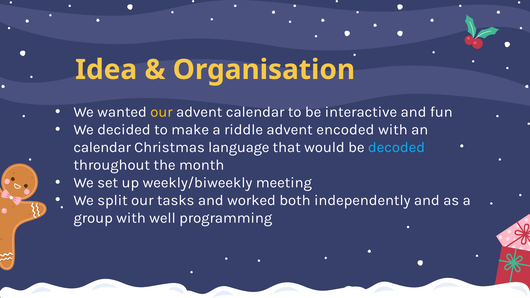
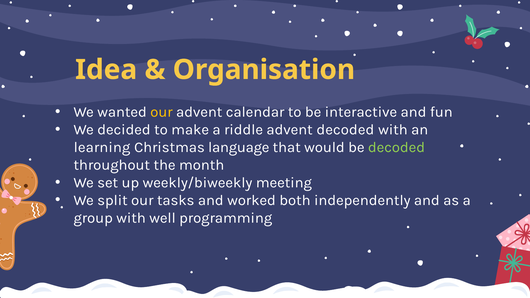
advent encoded: encoded -> decoded (345, 130)
calendar: calendar -> learning (102, 147)
decoded colour: light blue -> light green (396, 147)
